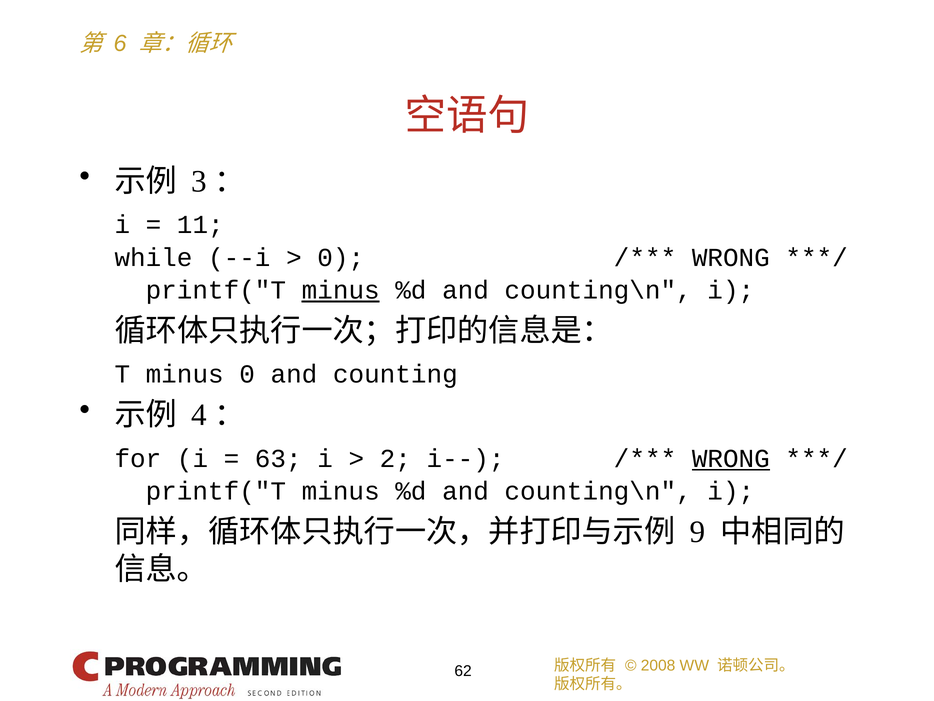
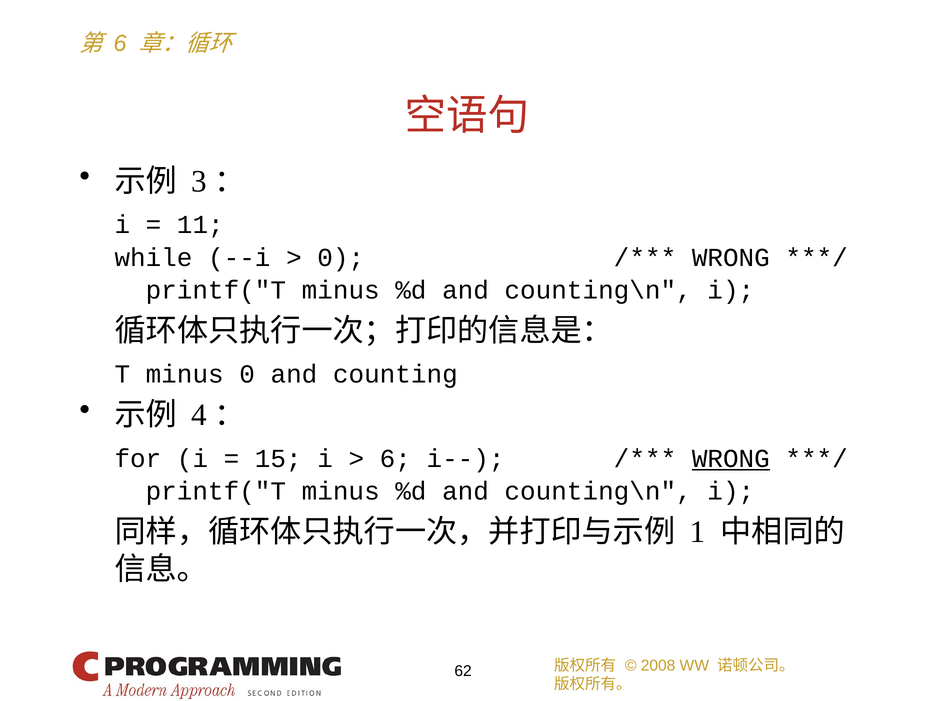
minus underline: present -> none (341, 290)
63: 63 -> 15 (278, 458)
2: 2 -> 6 (395, 458)
9: 9 -> 1 (697, 532)
